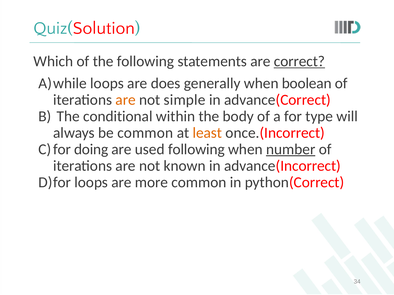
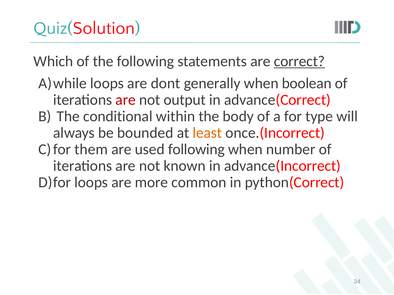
does: does -> dont (166, 83)
are colour: orange -> red (126, 100)
simple: simple -> output (185, 100)
be common: common -> bounded (145, 133)
doing: doing -> them (91, 149)
number underline: present -> none (291, 149)
